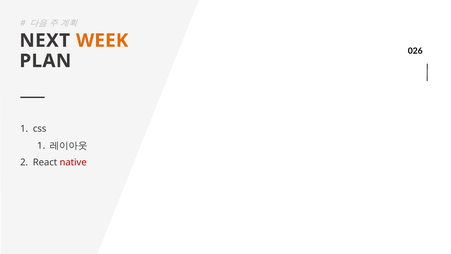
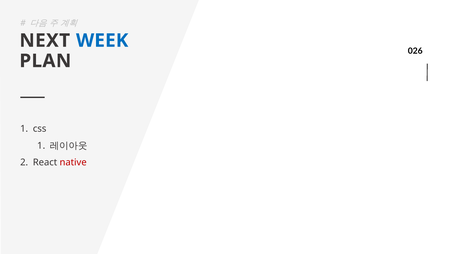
WEEK colour: orange -> blue (102, 41)
